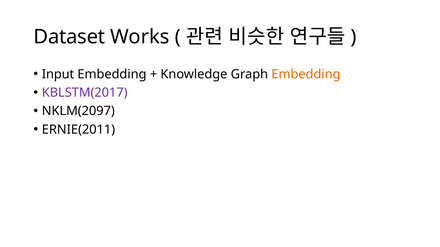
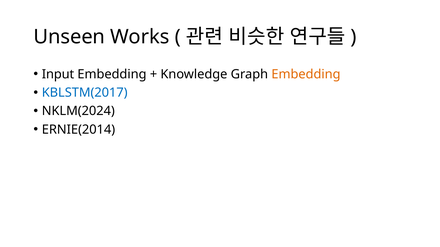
Dataset: Dataset -> Unseen (69, 37)
KBLSTM(2017 colour: purple -> blue (85, 93)
NKLM(2097: NKLM(2097 -> NKLM(2024 (78, 111)
ERNIE(2011: ERNIE(2011 -> ERNIE(2014 (78, 130)
